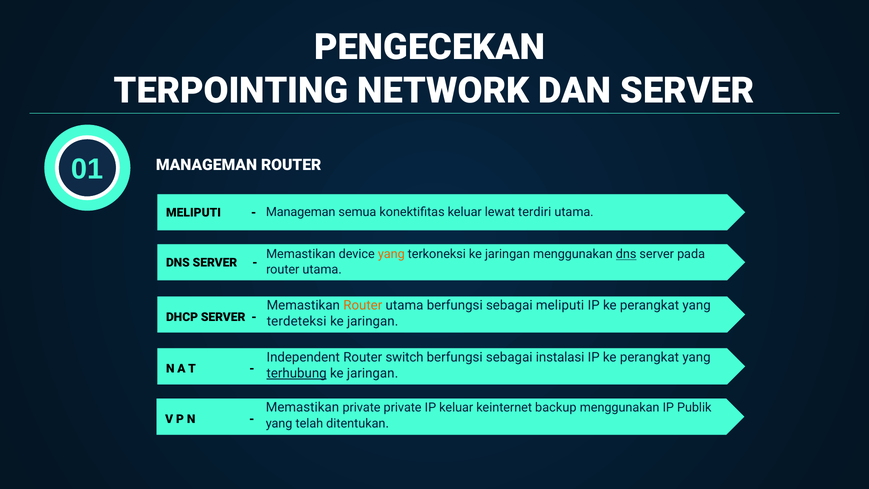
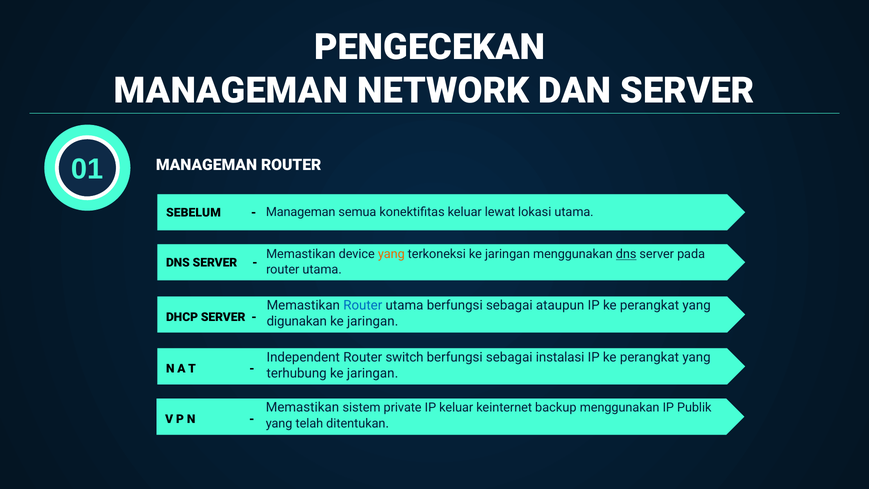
TERPOINTING: TERPOINTING -> MANAGEMAN (231, 91)
terdiri: terdiri -> lokasi (535, 212)
MELIPUTI: MELIPUTI -> SEBELUM (193, 213)
Router colour: orange -> blue (363, 305)
sebagai meliputi: meliputi -> ataupun (560, 305)
terdeteksi: terdeteksi -> digunakan (297, 321)
terhubung underline: present -> none (297, 373)
Memastikan private: private -> sistem (362, 408)
